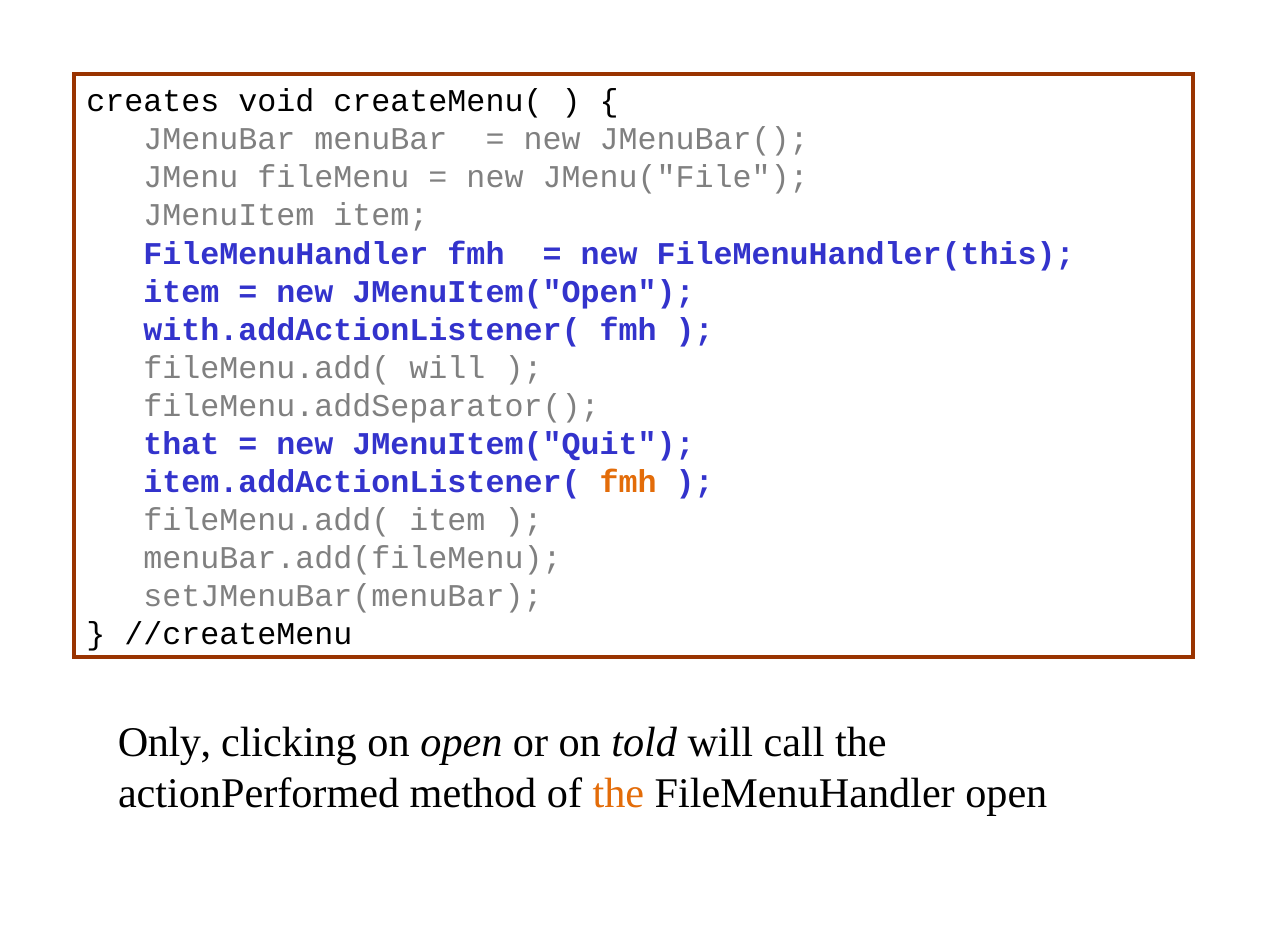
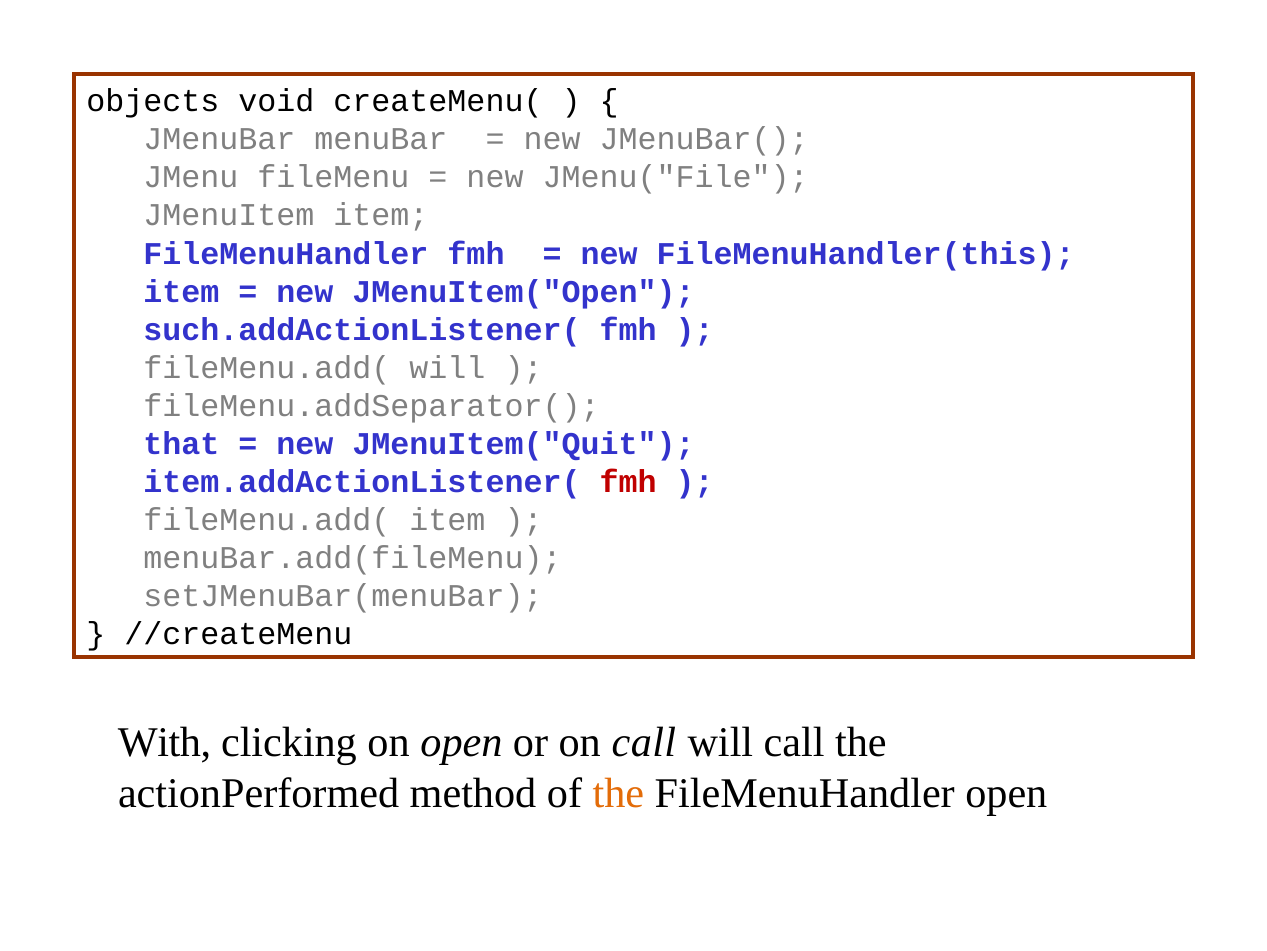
creates: creates -> objects (153, 101)
with.addActionListener(: with.addActionListener( -> such.addActionListener( (362, 329)
fmh colour: orange -> red (628, 481)
Only: Only -> With (165, 742)
on told: told -> call (644, 742)
